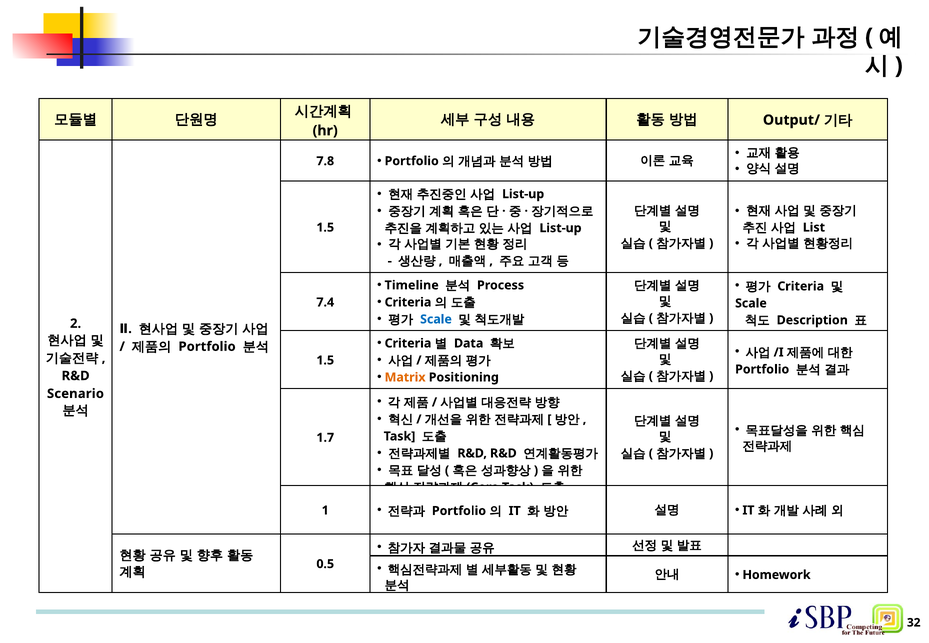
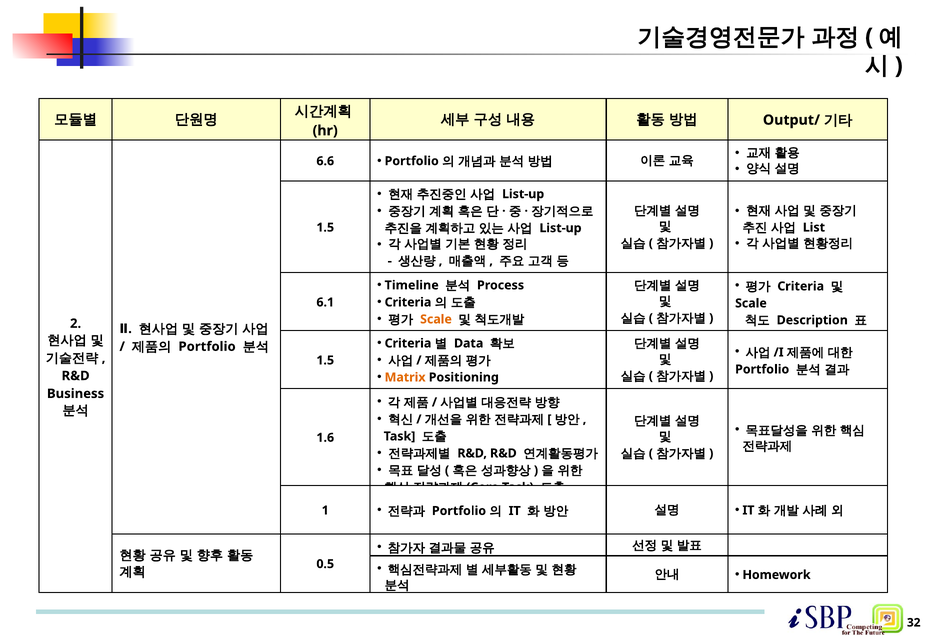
7.8: 7.8 -> 6.6 (325, 161)
7.4: 7.4 -> 6.1 (325, 302)
Scale colour: blue -> orange (436, 319)
Scenario: Scenario -> Business (76, 394)
1.7: 1.7 -> 1.6 (325, 438)
